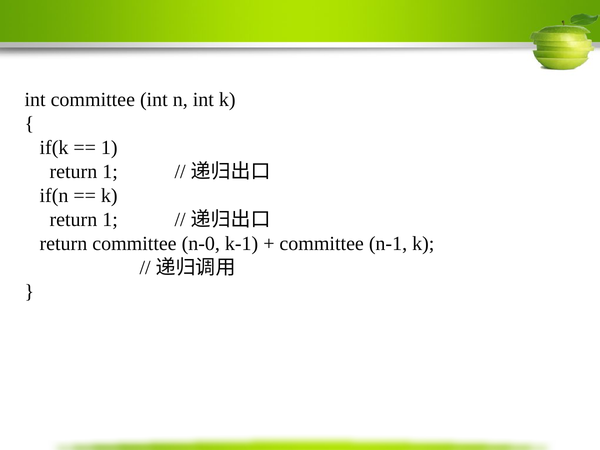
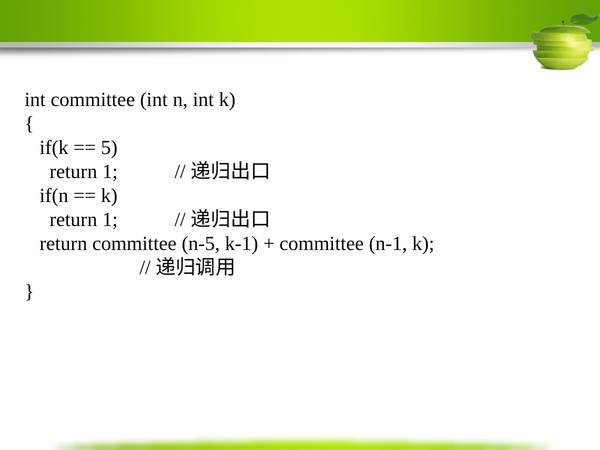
1: 1 -> 5 (109, 148)
n-0: n-0 -> n-5 (201, 244)
